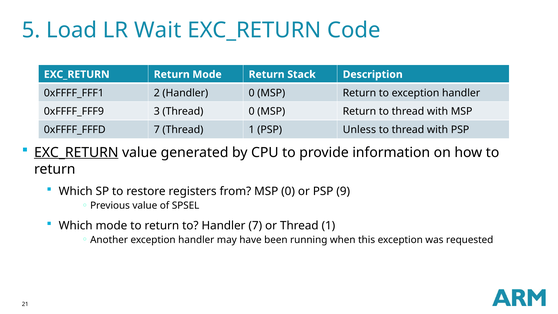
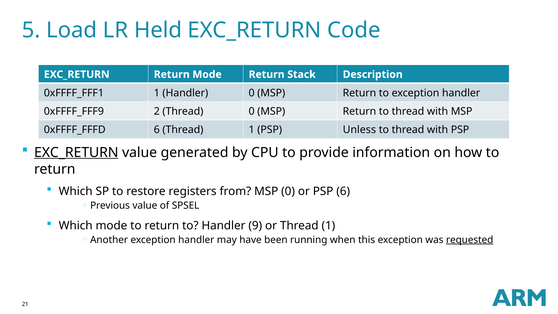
Wait: Wait -> Held (158, 30)
2: 2 -> 1 (157, 93)
3: 3 -> 2 (157, 111)
7: 7 -> 6 (157, 130)
PSP 9: 9 -> 6 (343, 191)
Handler 7: 7 -> 9 (255, 226)
requested underline: none -> present (470, 240)
